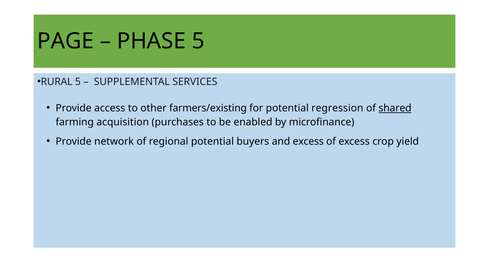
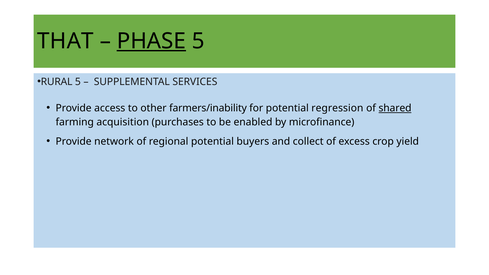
PAGE: PAGE -> THAT (65, 41)
PHASE underline: none -> present (151, 41)
farmers/existing: farmers/existing -> farmers/inability (208, 108)
and excess: excess -> collect (308, 141)
